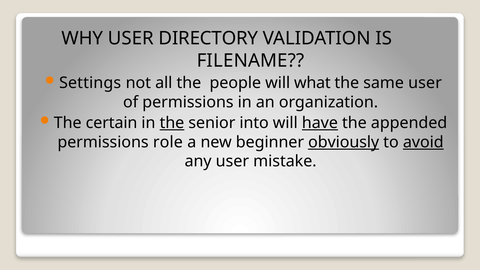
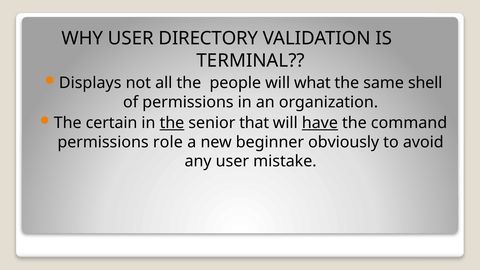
FILENAME: FILENAME -> TERMINAL (251, 61)
Settings: Settings -> Displays (90, 83)
same user: user -> shell (425, 83)
into: into -> that (254, 123)
appended: appended -> command (409, 123)
obviously underline: present -> none (344, 142)
avoid underline: present -> none (423, 142)
